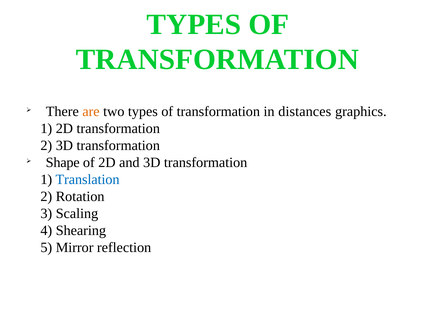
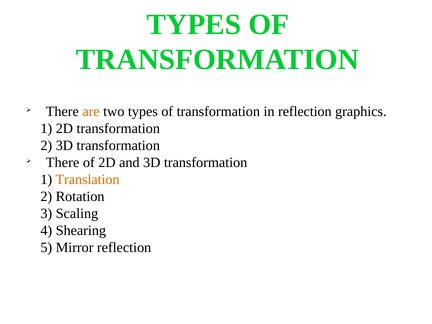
in distances: distances -> reflection (305, 112)
Shape: Shape -> There (63, 162)
Translation colour: blue -> orange (88, 179)
